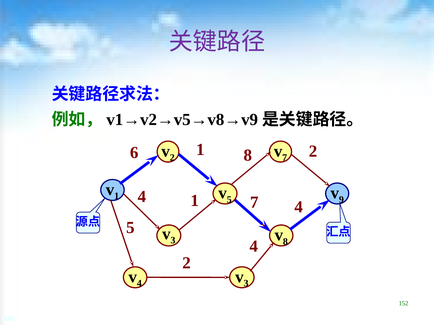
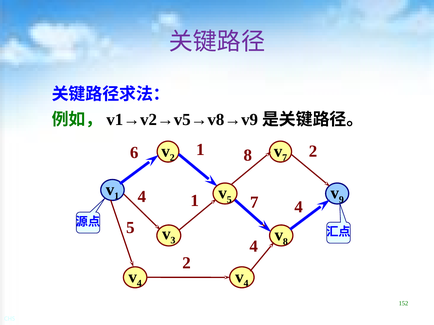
3: 3 -> 4 (246, 284)
